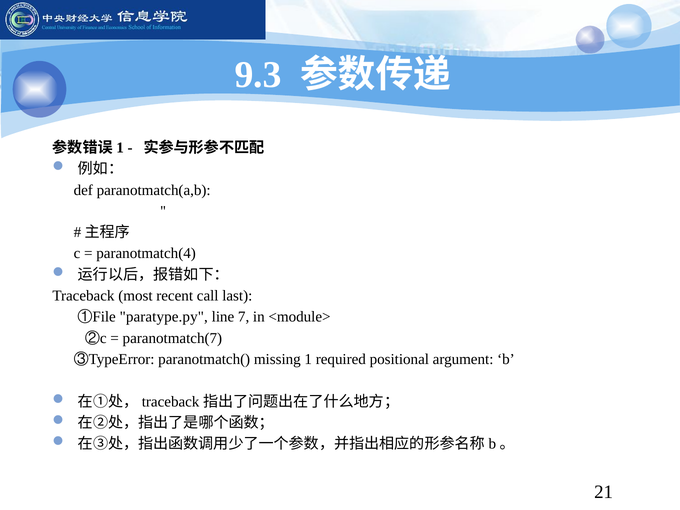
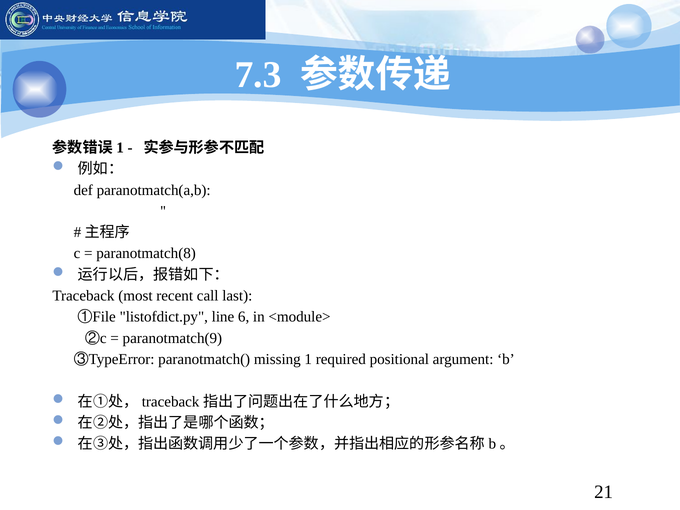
9.3: 9.3 -> 7.3 (258, 75)
paranotmatch(4: paranotmatch(4 -> paranotmatch(8 (146, 253)
paratype.py: paratype.py -> listofdict.py (164, 317)
7: 7 -> 6 (244, 317)
paranotmatch(7: paranotmatch(7 -> paranotmatch(9 (172, 338)
